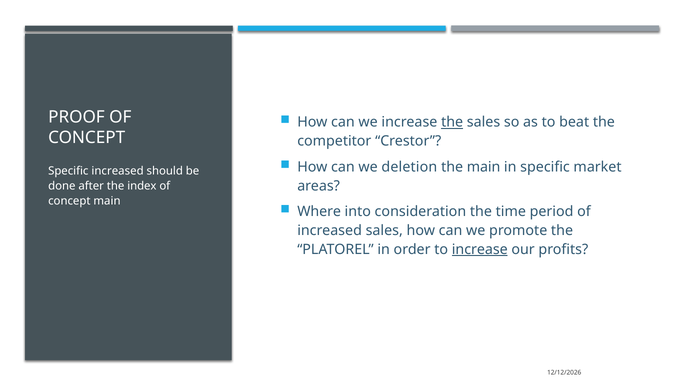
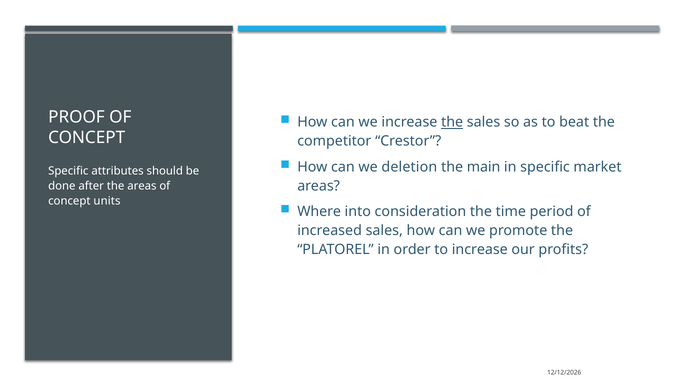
Specific increased: increased -> attributes (118, 171)
the index: index -> areas (142, 186)
concept main: main -> units (107, 201)
increase underline: present -> none (480, 249)
